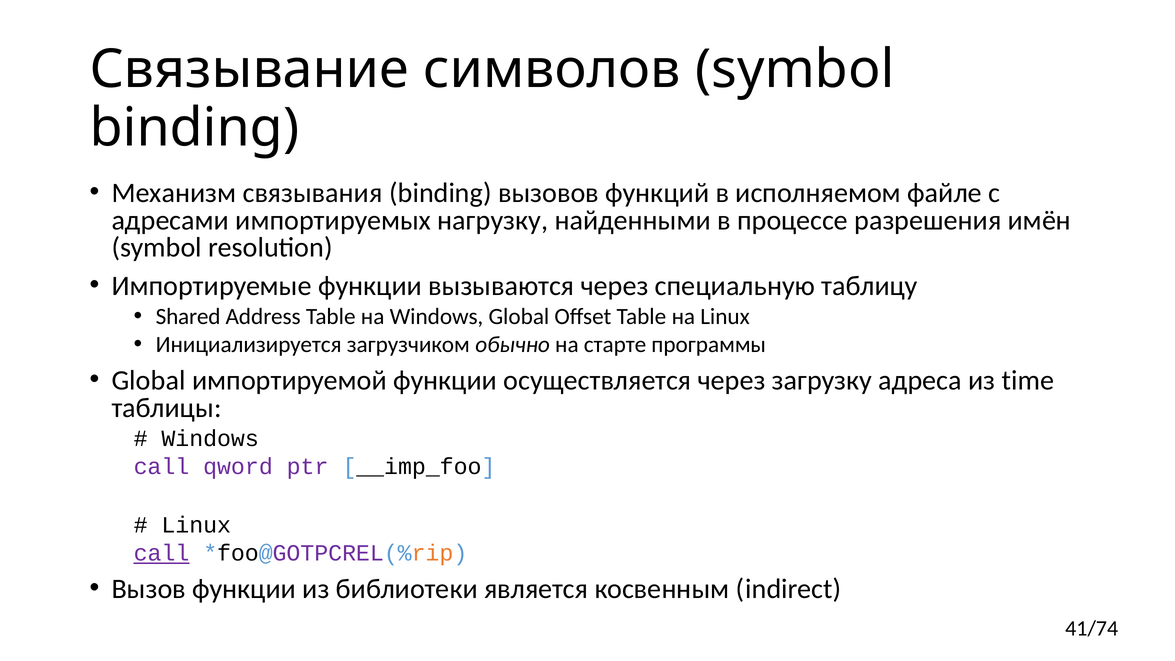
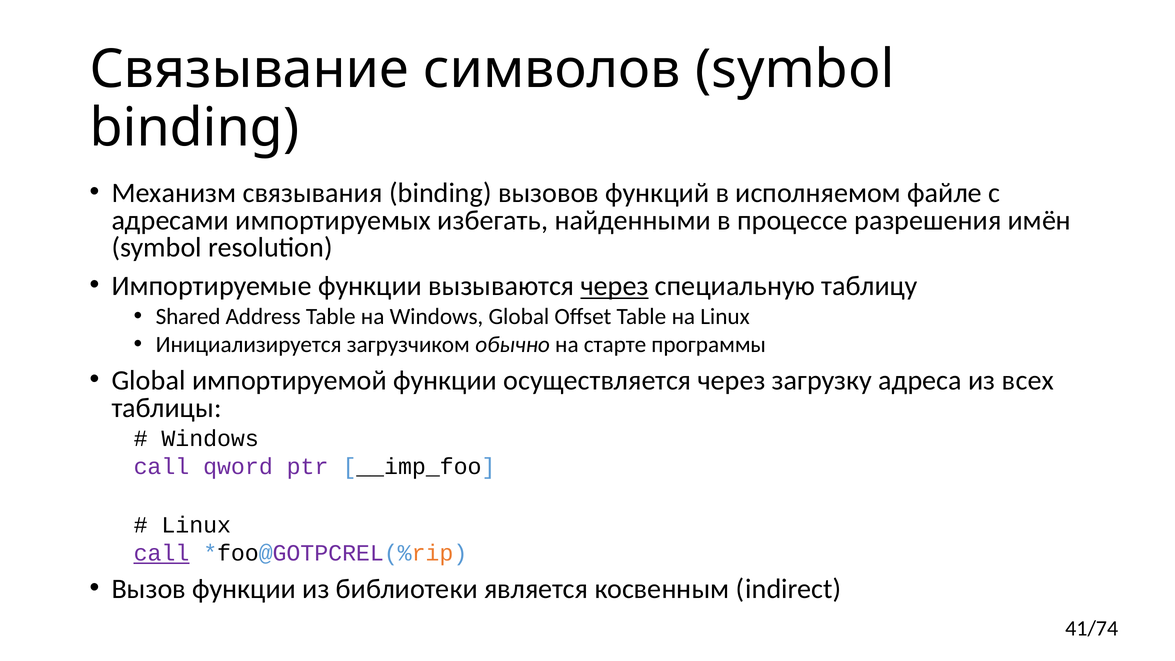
нагрузку: нагрузку -> избегать (493, 220)
через underline: none -> present (615, 286)
time: time -> всех (1028, 380)
